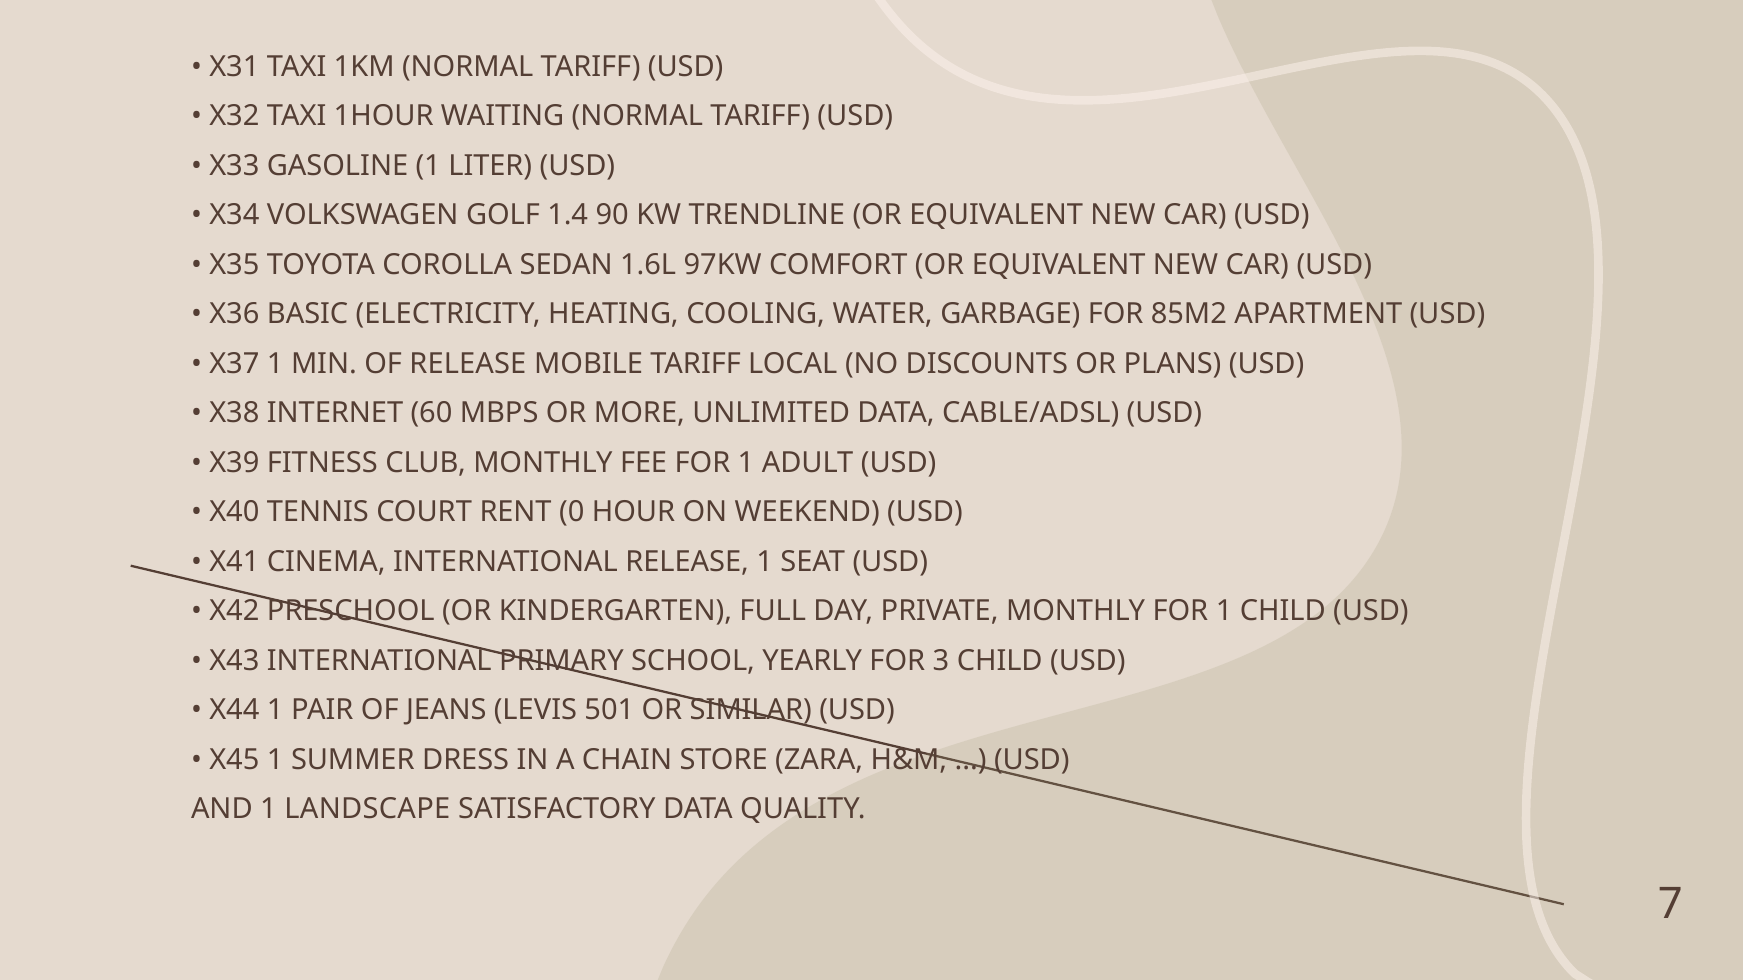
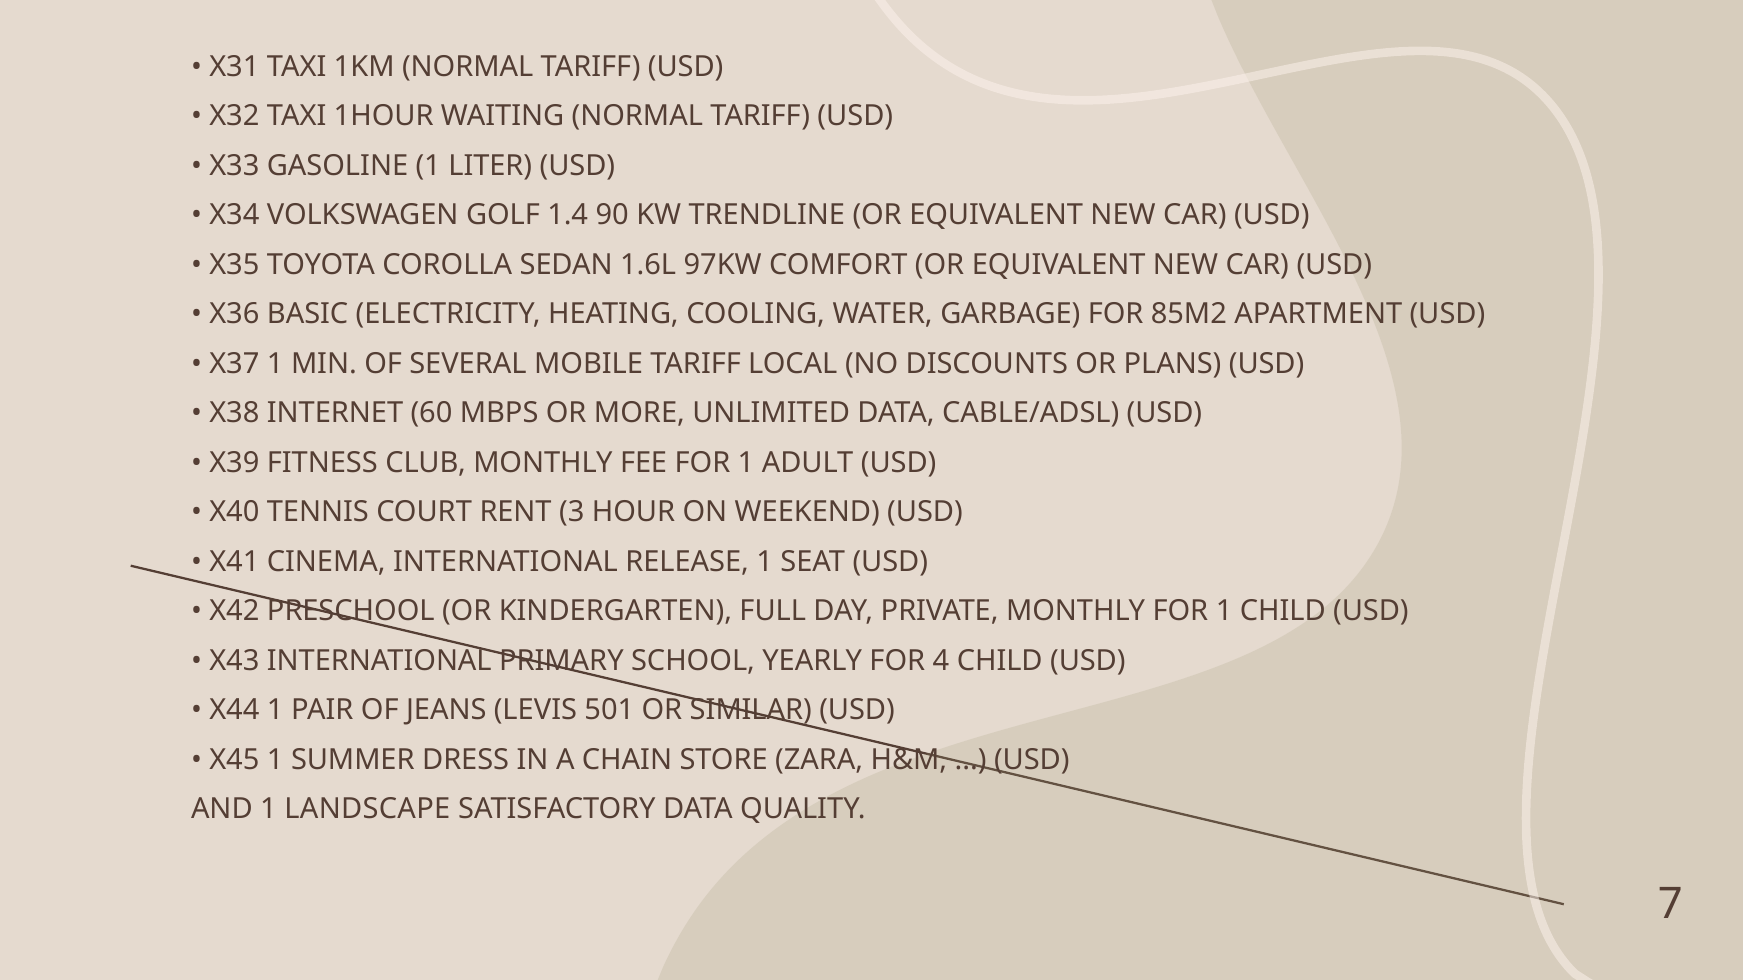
OF RELEASE: RELEASE -> SEVERAL (468, 364)
0: 0 -> 3 (572, 512)
3: 3 -> 4 (941, 661)
